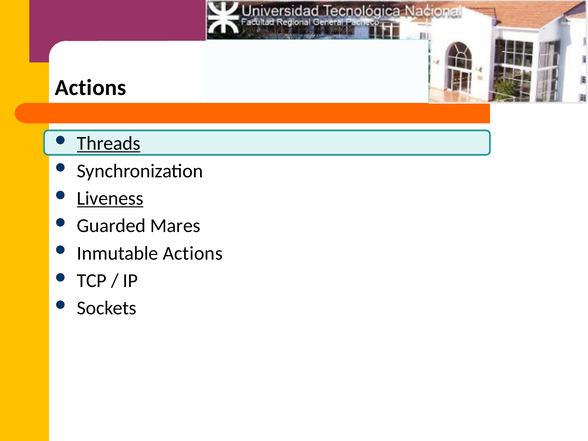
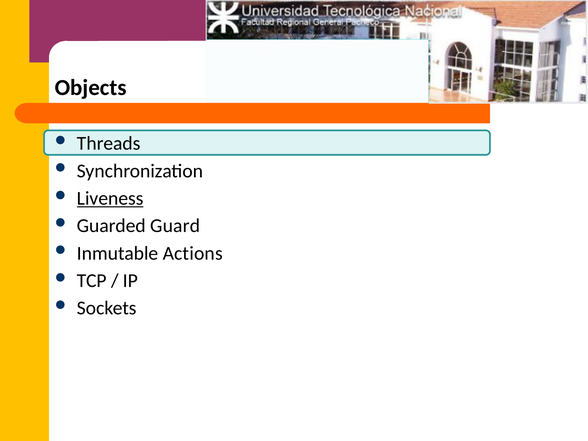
Actions: Actions -> Objects (91, 87)
Threads underline: present -> none (109, 143)
Mares: Mares -> Guard (175, 226)
